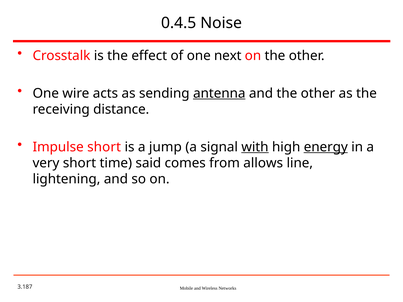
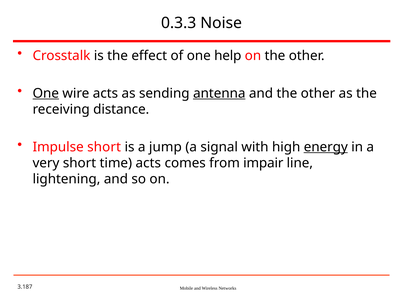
0.4.5: 0.4.5 -> 0.3.3 (179, 23)
next: next -> help (228, 56)
One underline: none -> present (46, 93)
with underline: present -> none (255, 147)
time said: said -> acts (148, 163)
allows: allows -> impair (263, 163)
